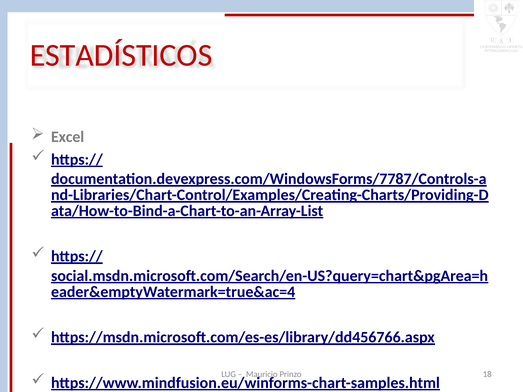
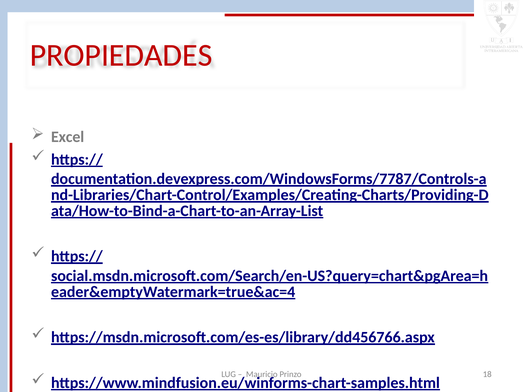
ESTADÍSTICOS: ESTADÍSTICOS -> PROPIEDADES (121, 55)
